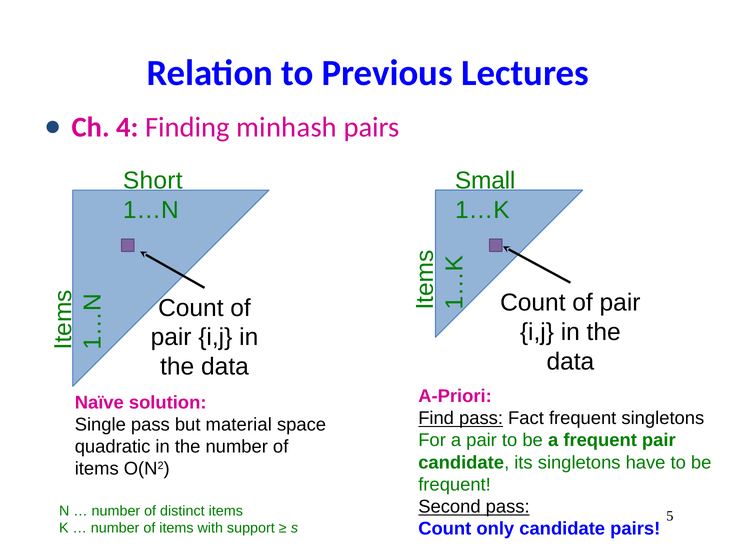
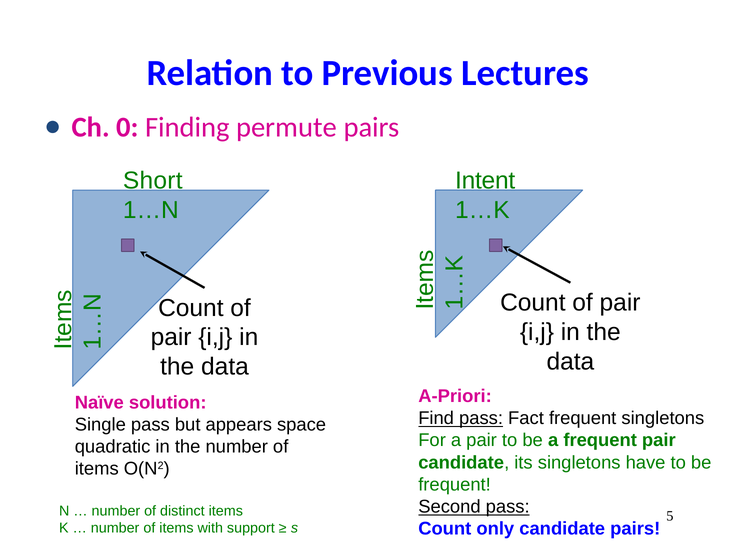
4: 4 -> 0 (127, 127)
minhash: minhash -> permute (287, 127)
Small: Small -> Intent (485, 181)
material: material -> appears (239, 425)
